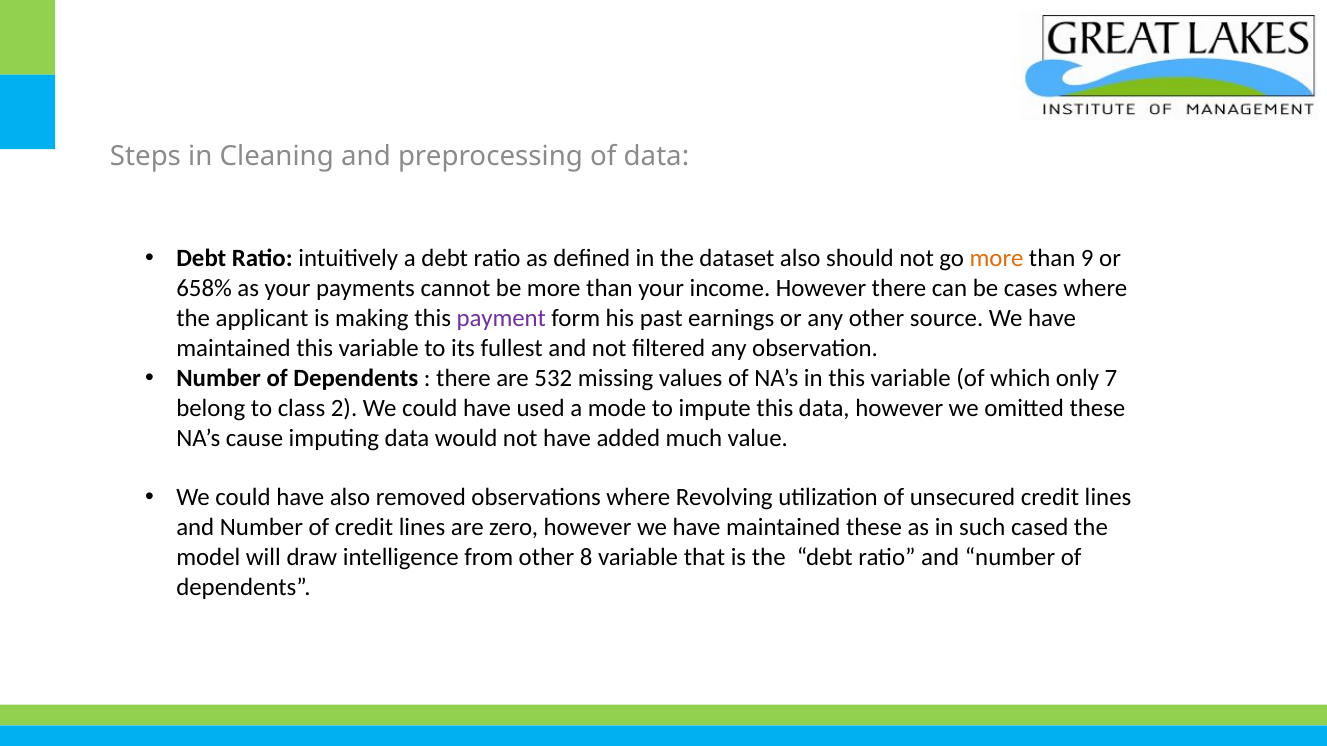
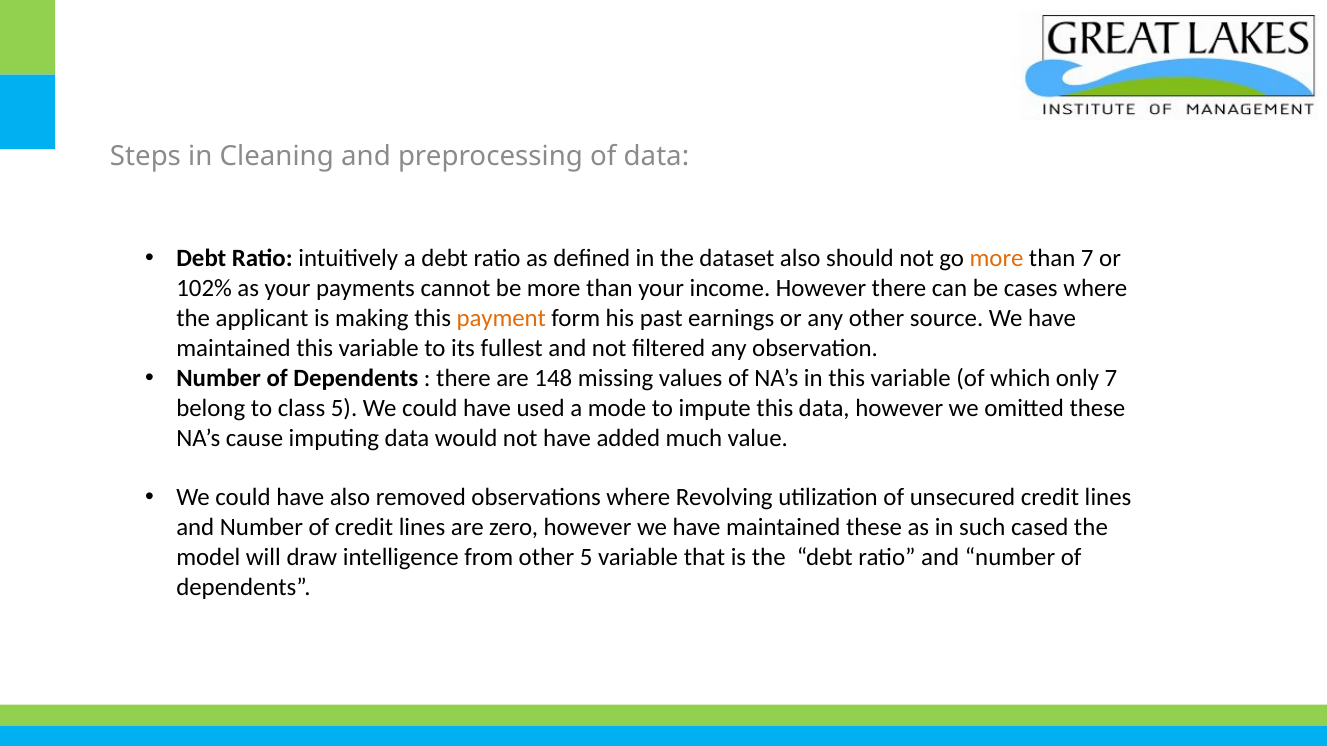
than 9: 9 -> 7 (1087, 259)
658%: 658% -> 102% (204, 289)
payment colour: purple -> orange (501, 319)
532: 532 -> 148 (553, 378)
class 2: 2 -> 5 (344, 408)
other 8: 8 -> 5 (586, 558)
